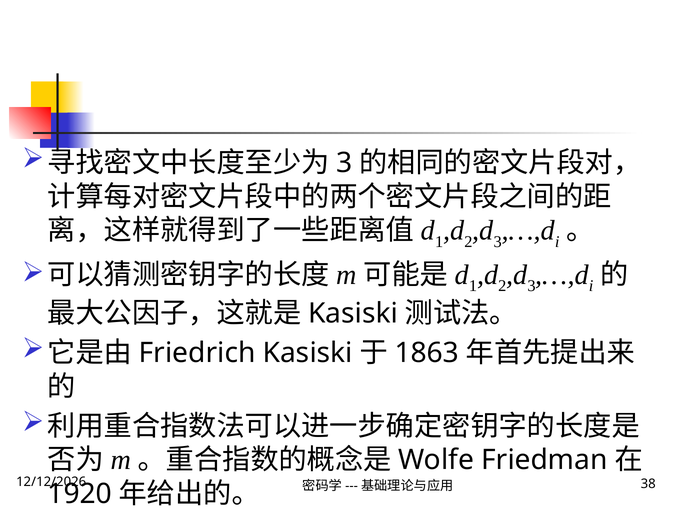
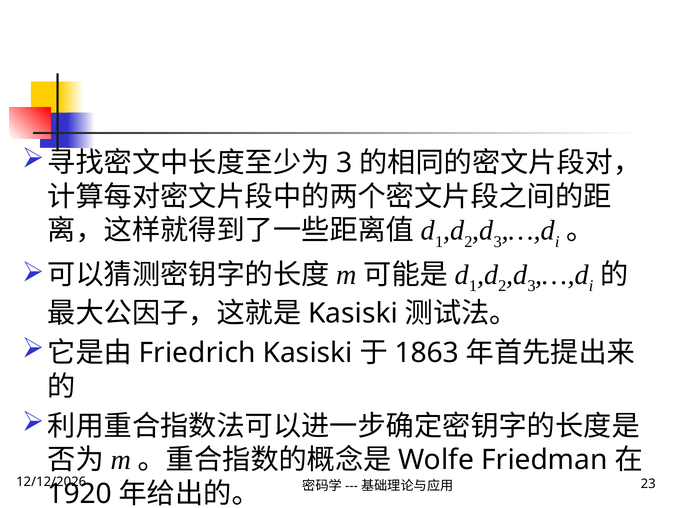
38: 38 -> 23 (648, 484)
